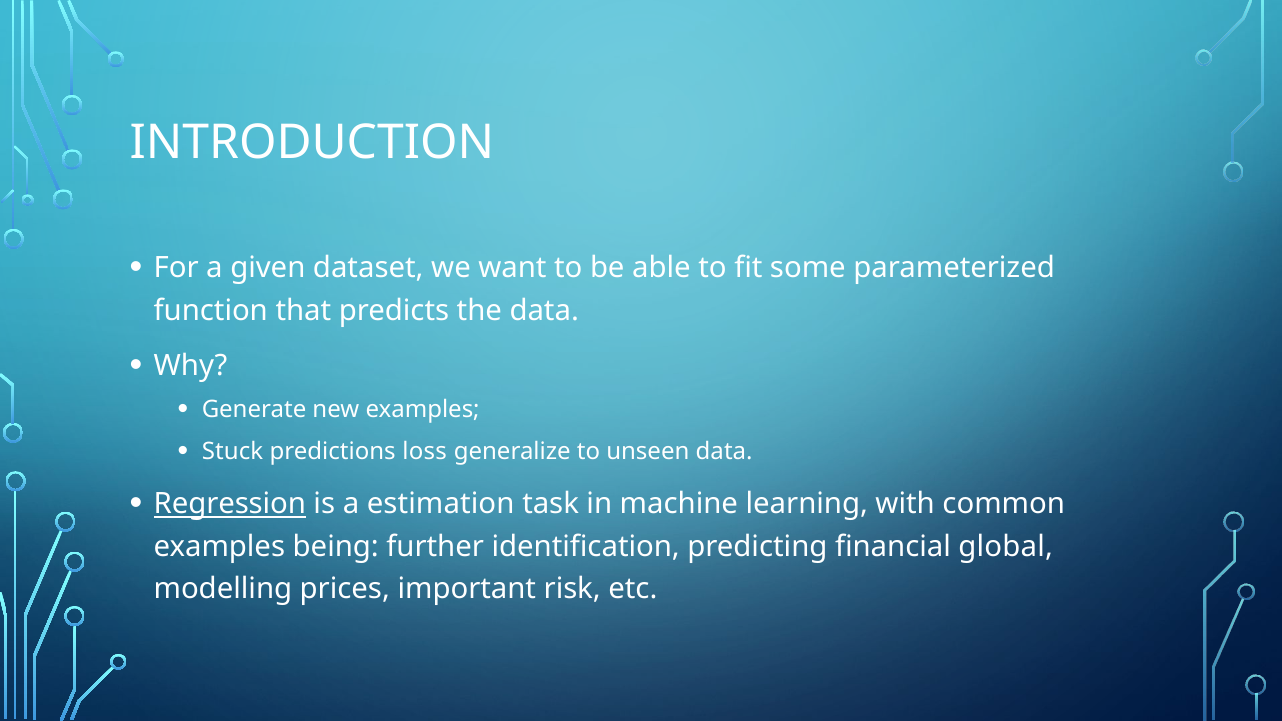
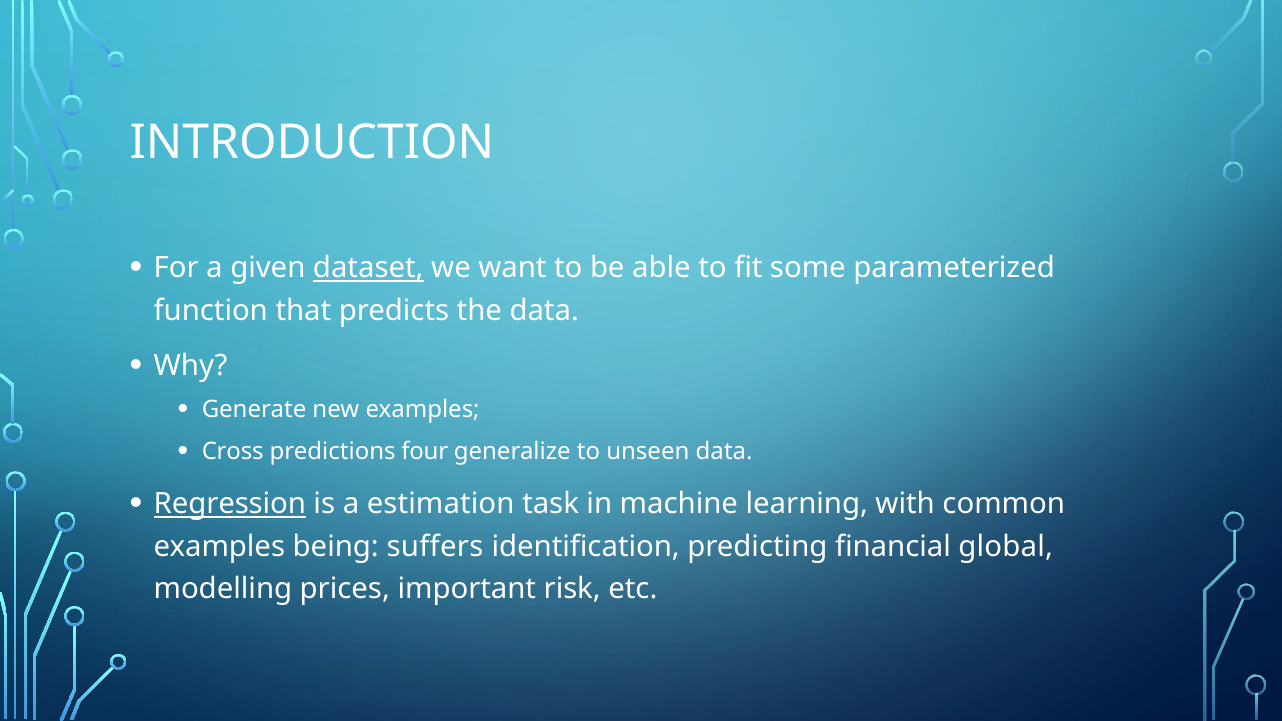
dataset underline: none -> present (368, 268)
Stuck: Stuck -> Cross (233, 451)
loss: loss -> four (425, 451)
further: further -> suffers (435, 546)
